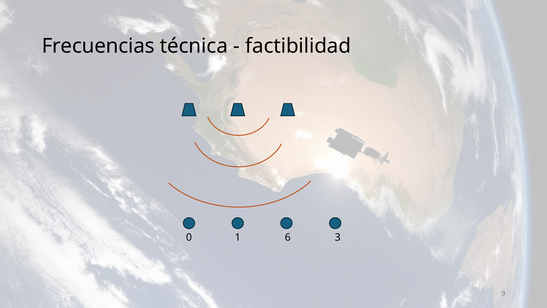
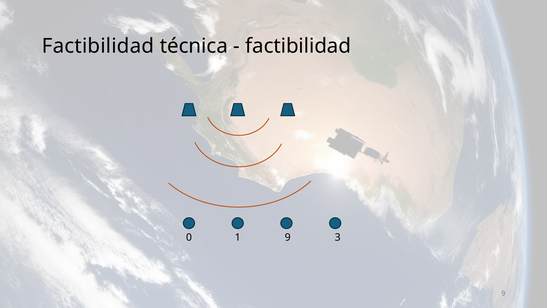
Frecuencias: Frecuencias -> Factibilidad (98, 46)
1 6: 6 -> 9 (288, 237)
